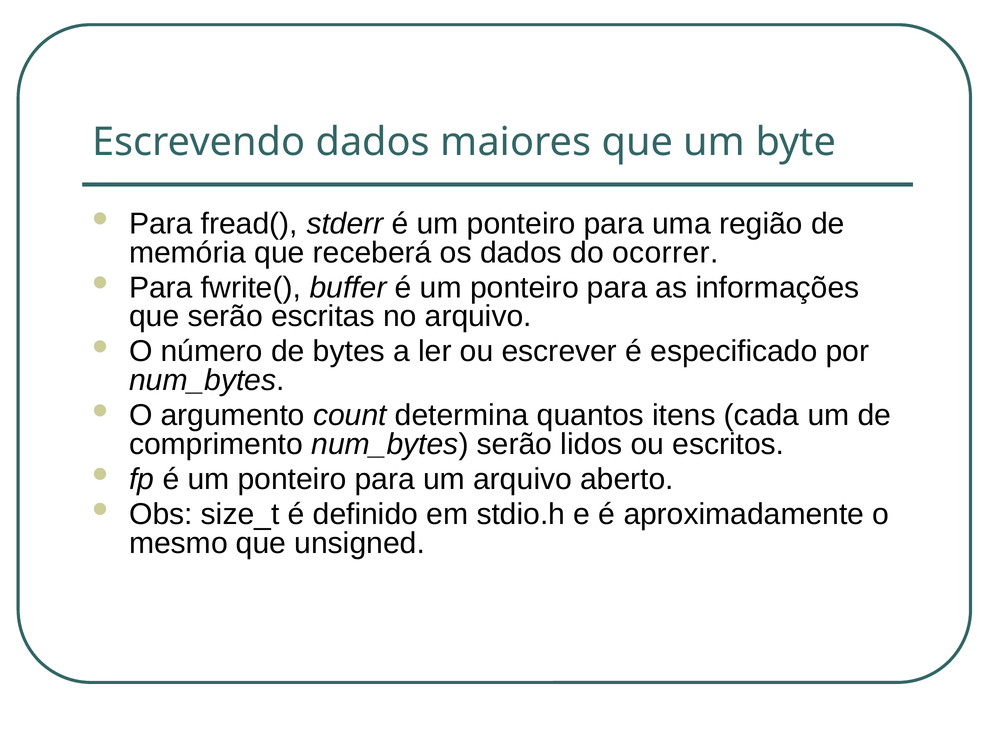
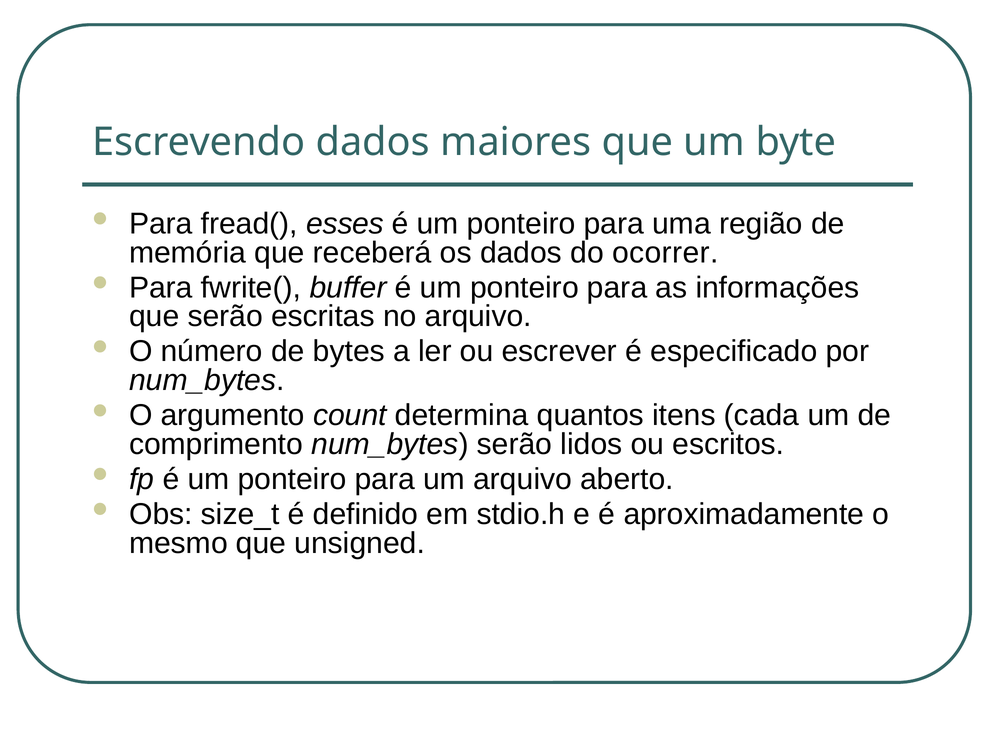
stderr: stderr -> esses (345, 224)
